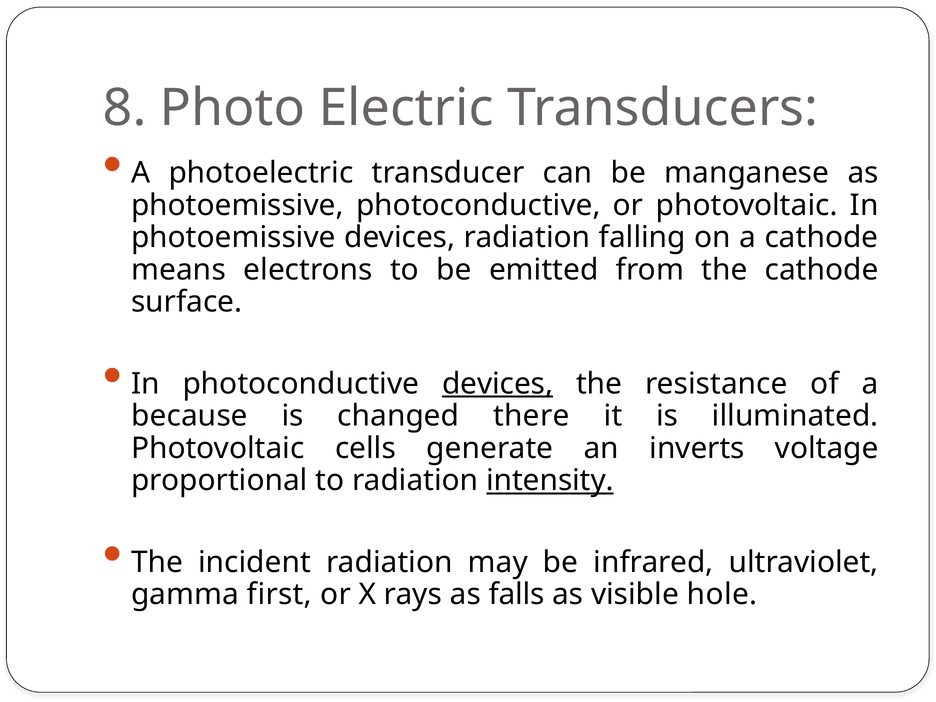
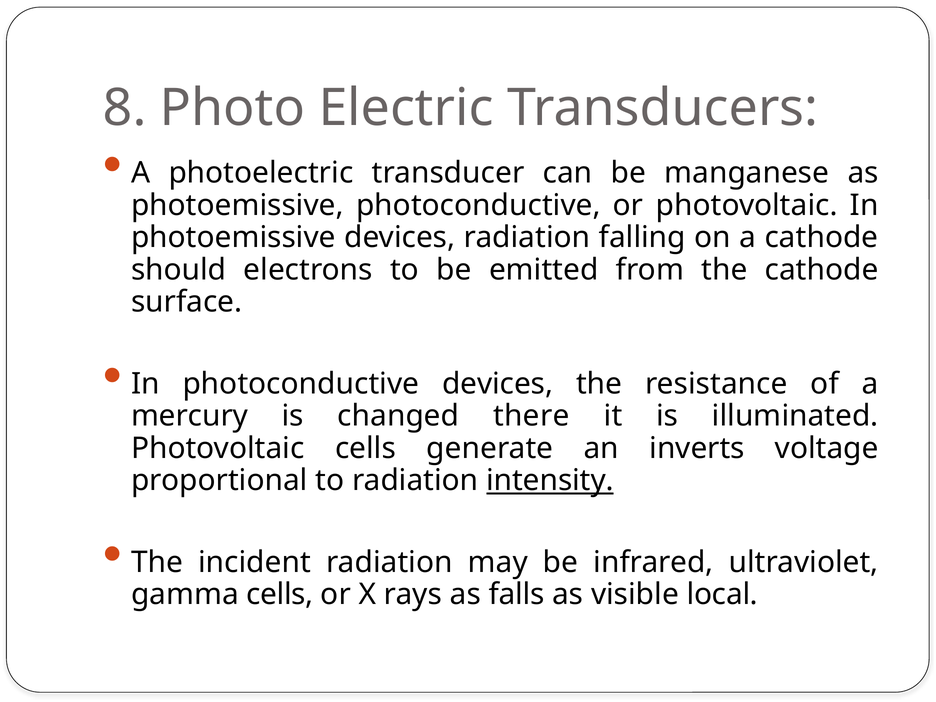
means: means -> should (179, 270)
devices underline: present -> none (498, 384)
because: because -> mercury (190, 416)
gamma first: first -> cells (280, 595)
hole: hole -> local (722, 595)
